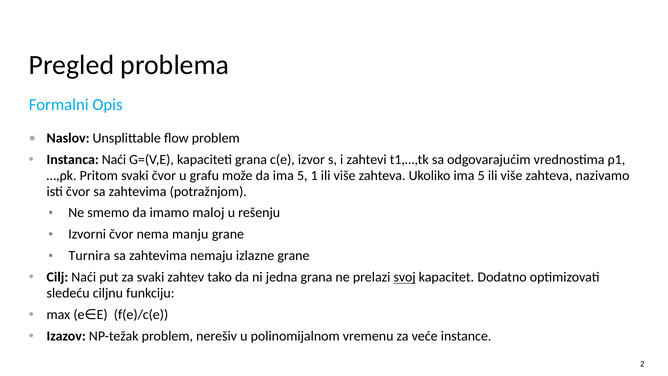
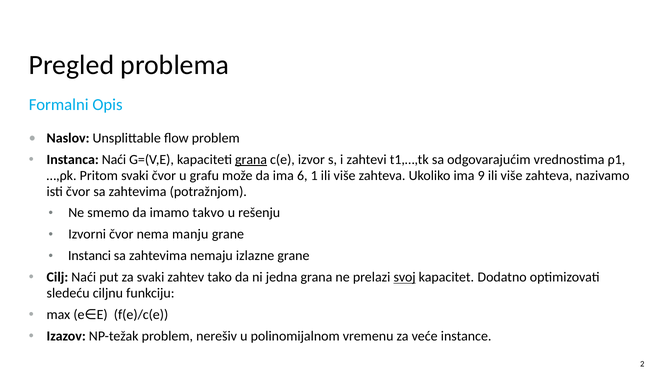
grana underline: none -> present (251, 160)
da ima 5: 5 -> 6 (302, 175)
Ukoliko ima 5: 5 -> 9 (481, 175)
maloj: maloj -> takvo (208, 213)
Turnira: Turnira -> Instanci (90, 256)
